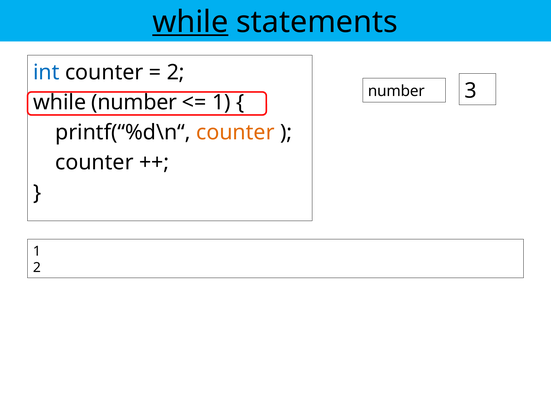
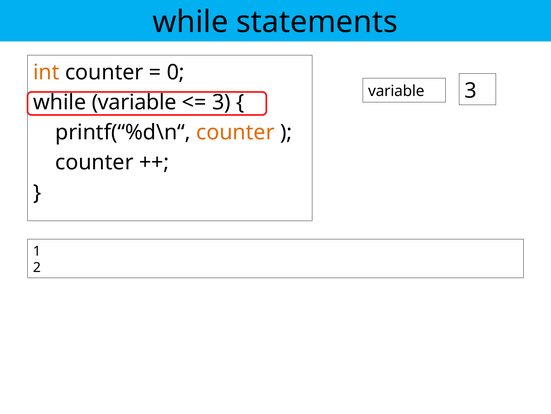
while underline: present -> none (190, 22)
int colour: blue -> orange (46, 72)
2: 2 -> 0 (176, 72)
number: number -> variable (396, 91)
while number: number -> variable (134, 102)
1: 1 -> 3 (221, 102)
